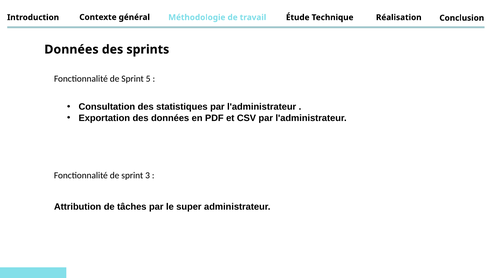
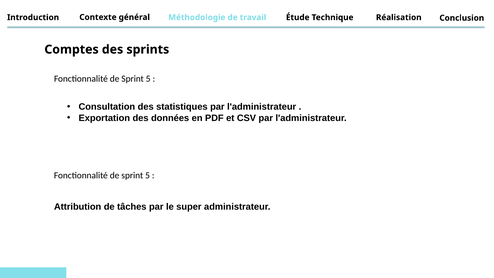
Données: Données -> Comptes (72, 49)
3: 3 -> 5 (148, 175)
